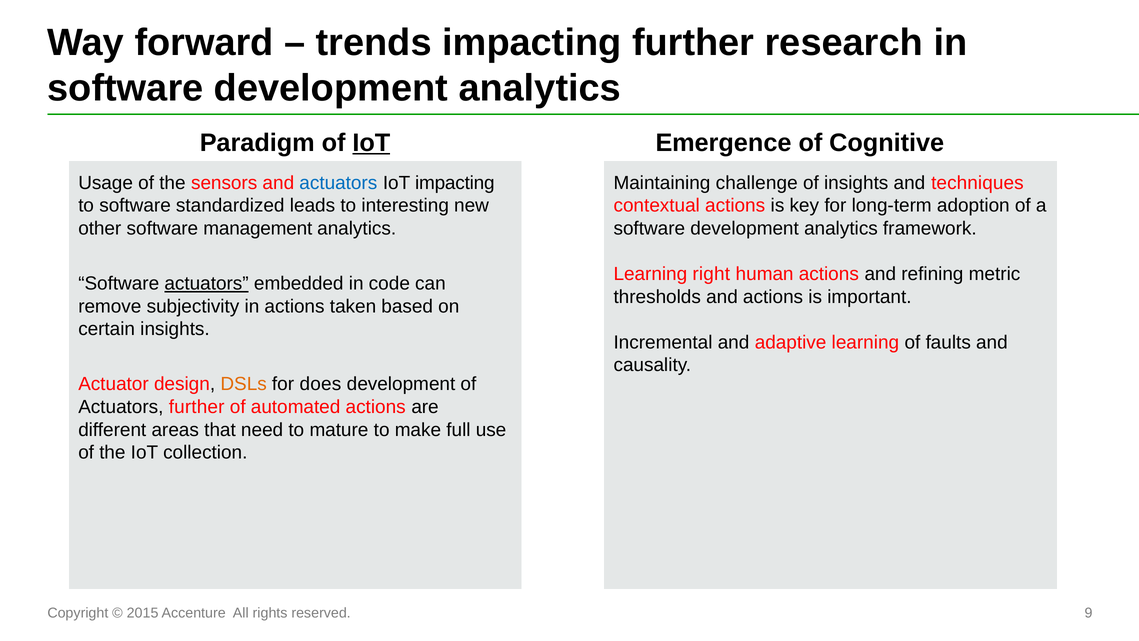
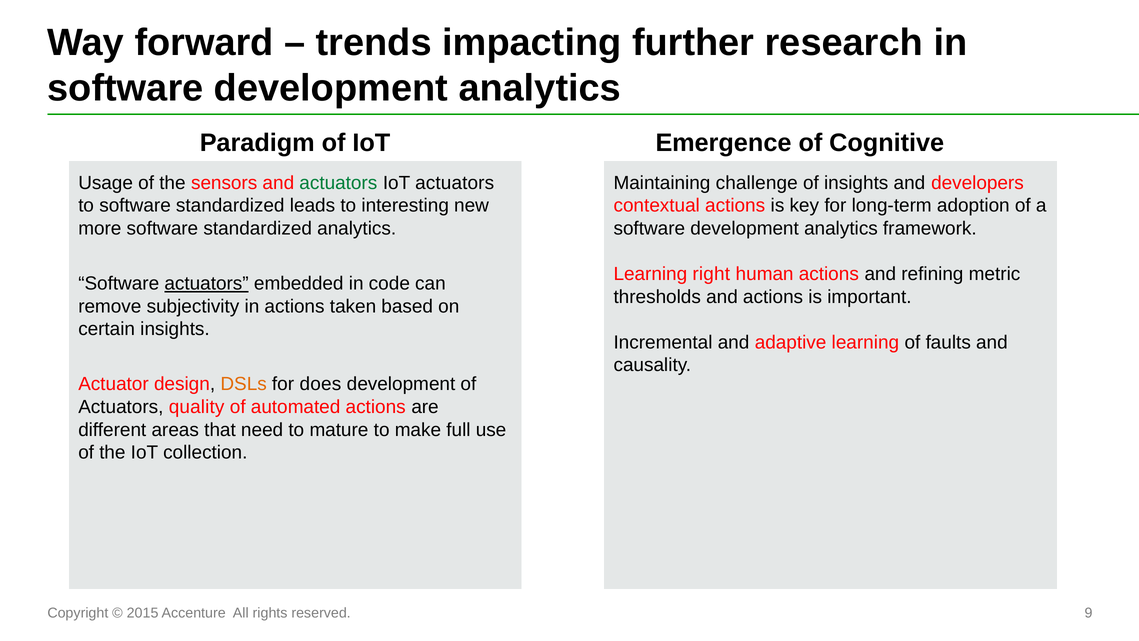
IoT underline: present -> none (371, 143)
actuators colour: blue -> green (338, 183)
IoT impacting: impacting -> actuators (455, 183)
techniques: techniques -> developers (977, 183)
other: other -> more (100, 228)
management: management -> standardized (258, 228)
Actuators further: further -> quality (197, 407)
